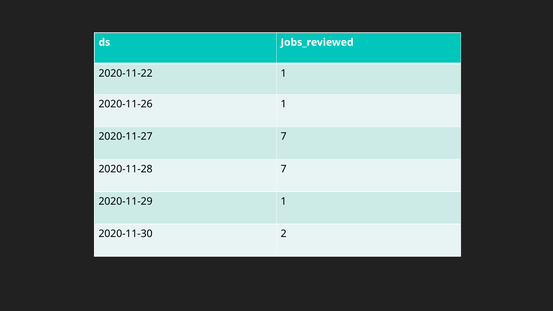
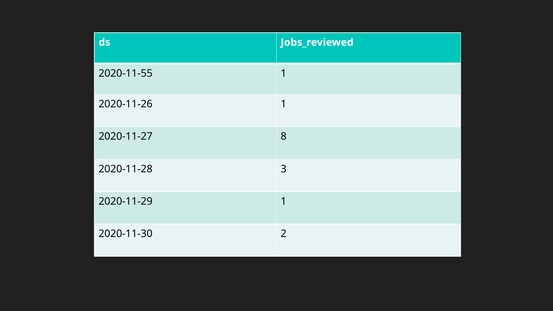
2020-11-22: 2020-11-22 -> 2020-11-55 (126, 73)
2020-11-27 7: 7 -> 8 (284, 137)
2020-11-28 7: 7 -> 3 (284, 169)
